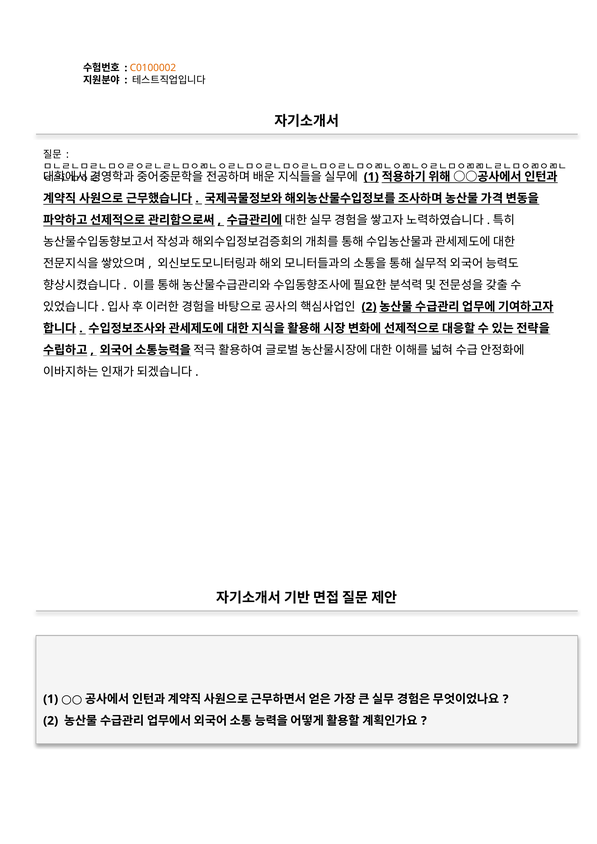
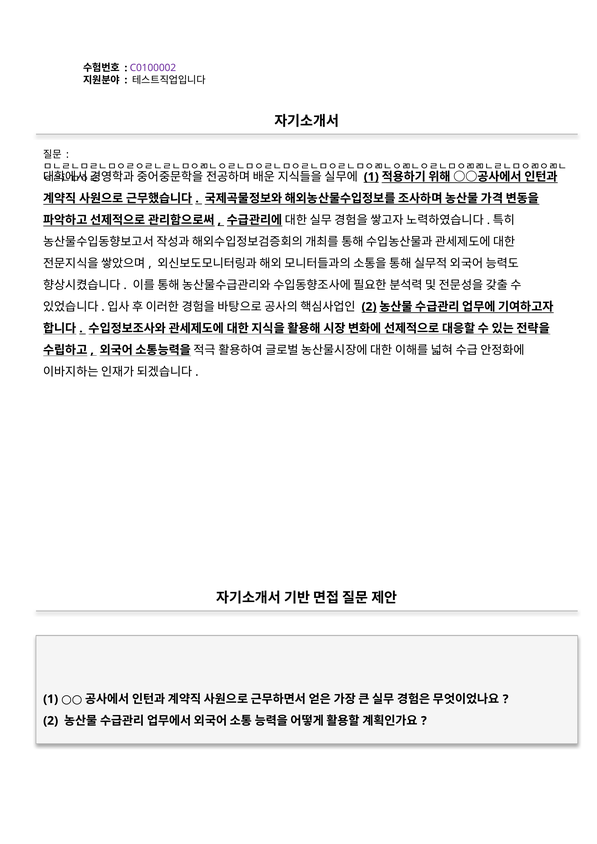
C0100002 colour: orange -> purple (153, 68)
